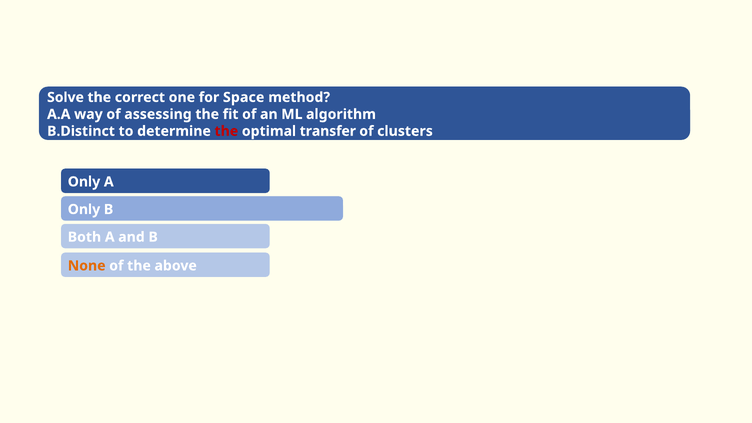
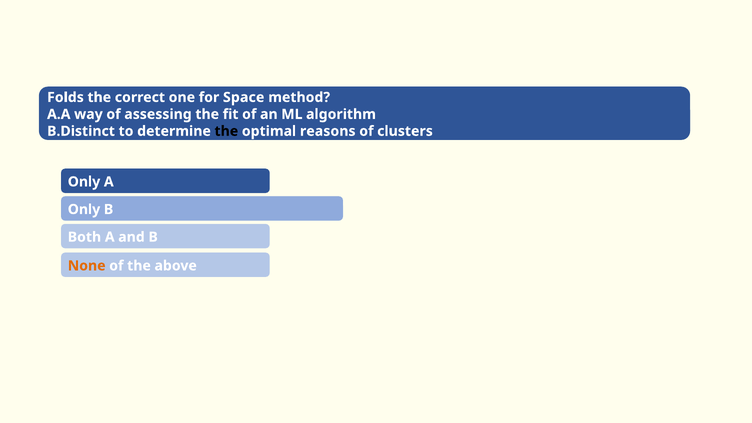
Solve: Solve -> Folds (65, 97)
the colour: red -> black (226, 131)
transfer: transfer -> reasons (328, 131)
